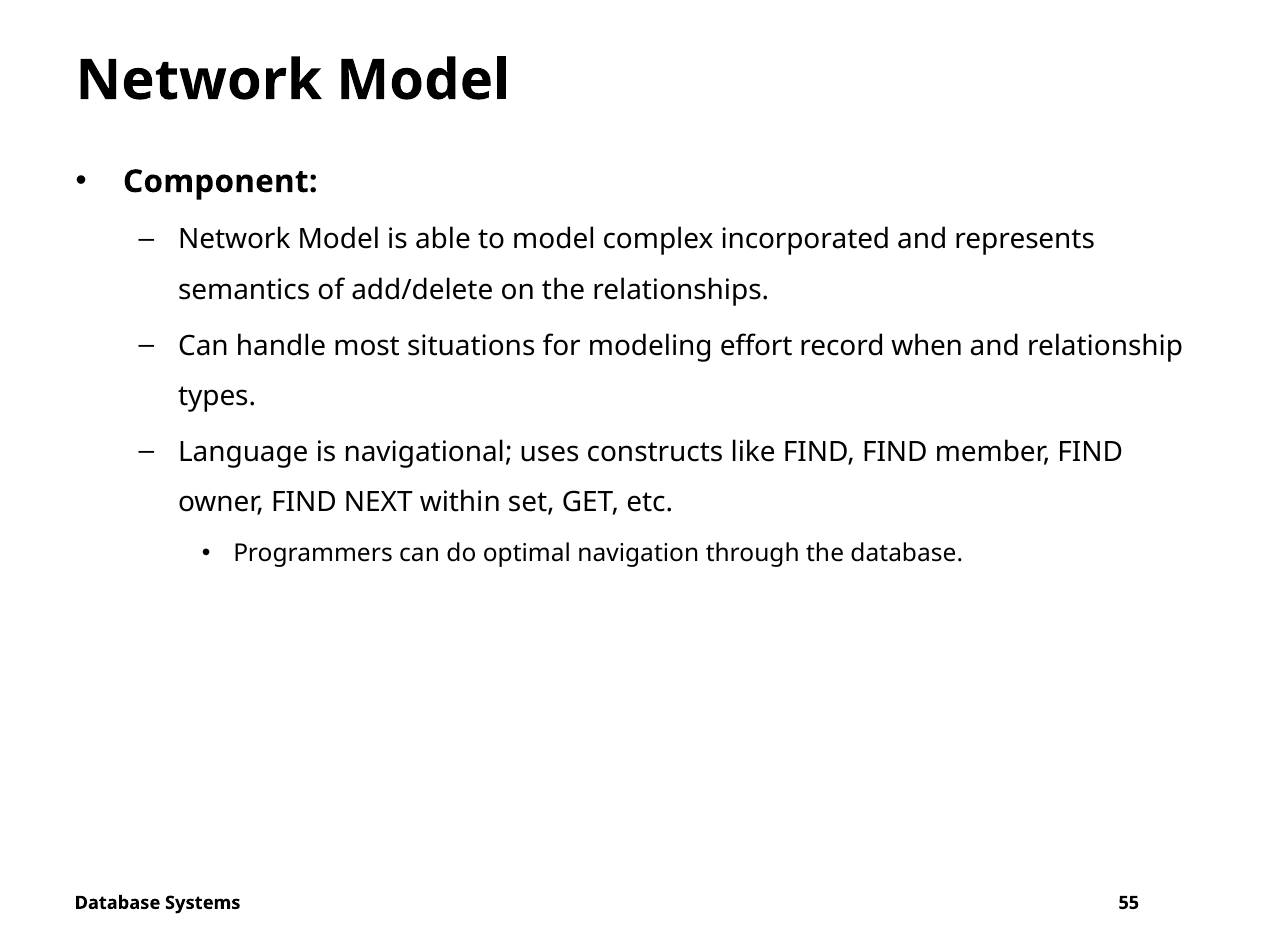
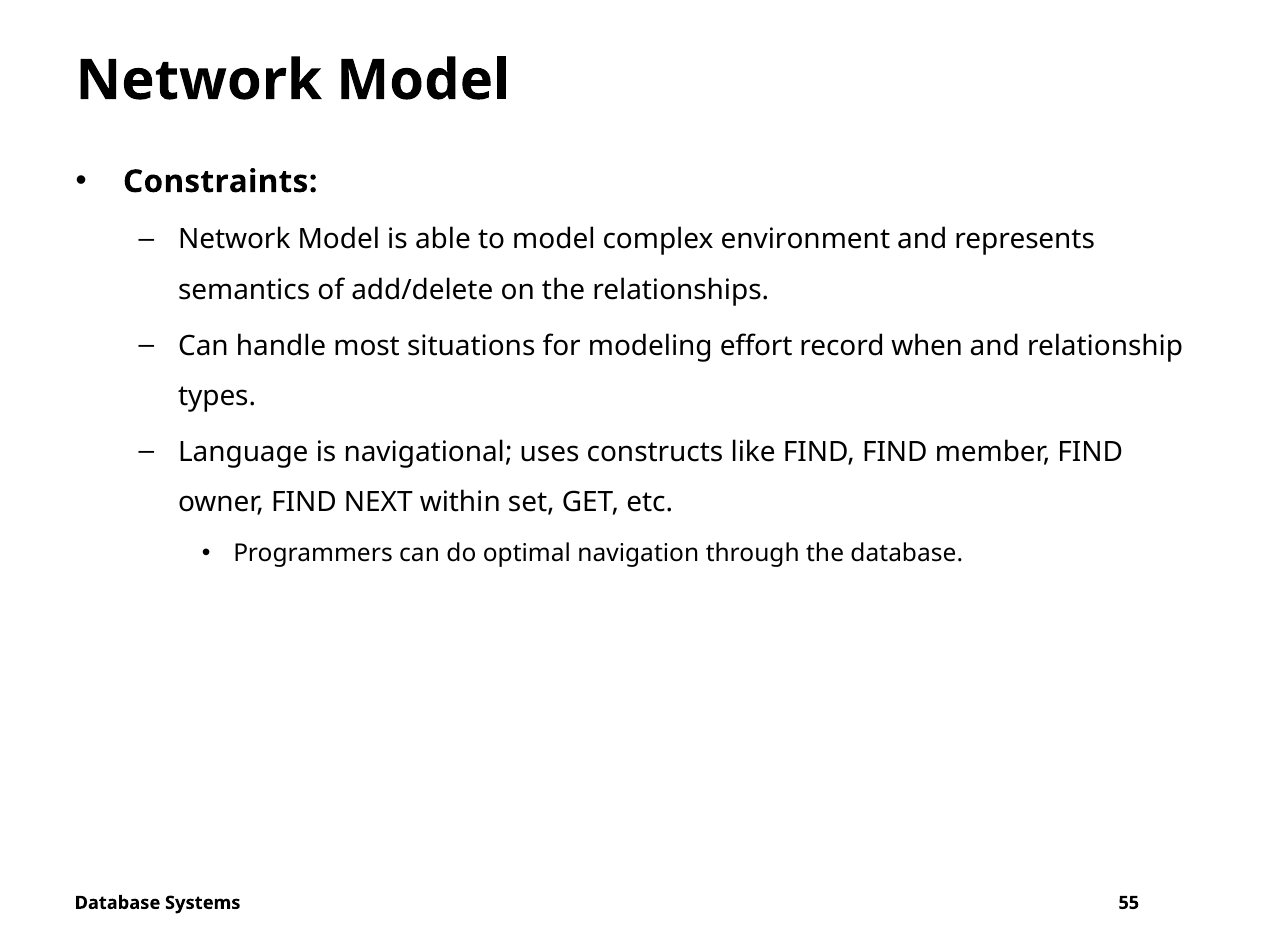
Component: Component -> Constraints (220, 182)
incorporated: incorporated -> environment (805, 239)
